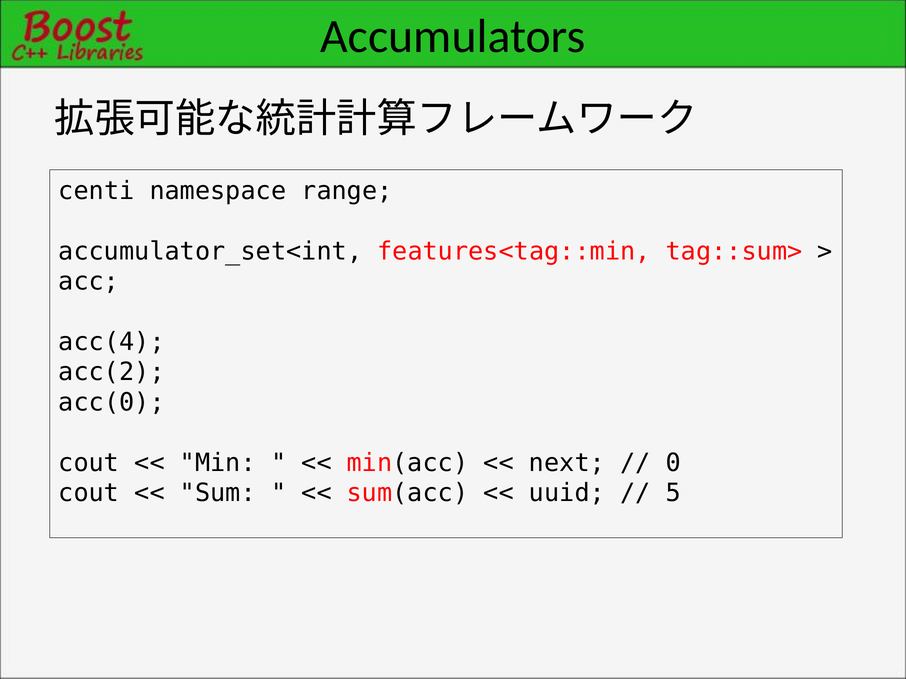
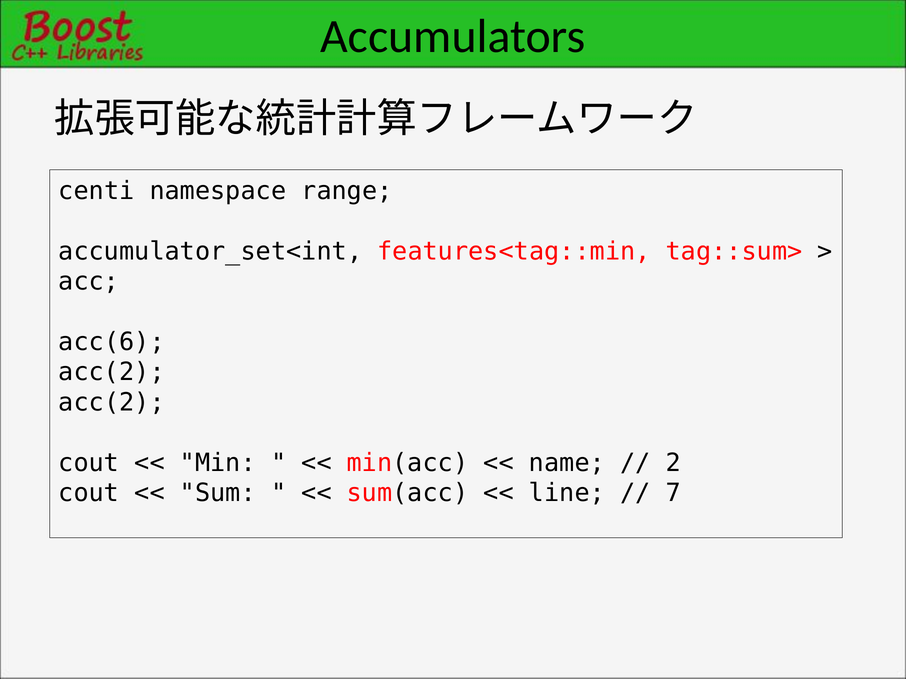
acc(4: acc(4 -> acc(6 (112, 342)
acc(0: acc(0 -> acc(2 (112, 403)
next: next -> name (567, 463)
0: 0 -> 2 (673, 463)
uuid: uuid -> line (567, 493)
5: 5 -> 7 (673, 493)
